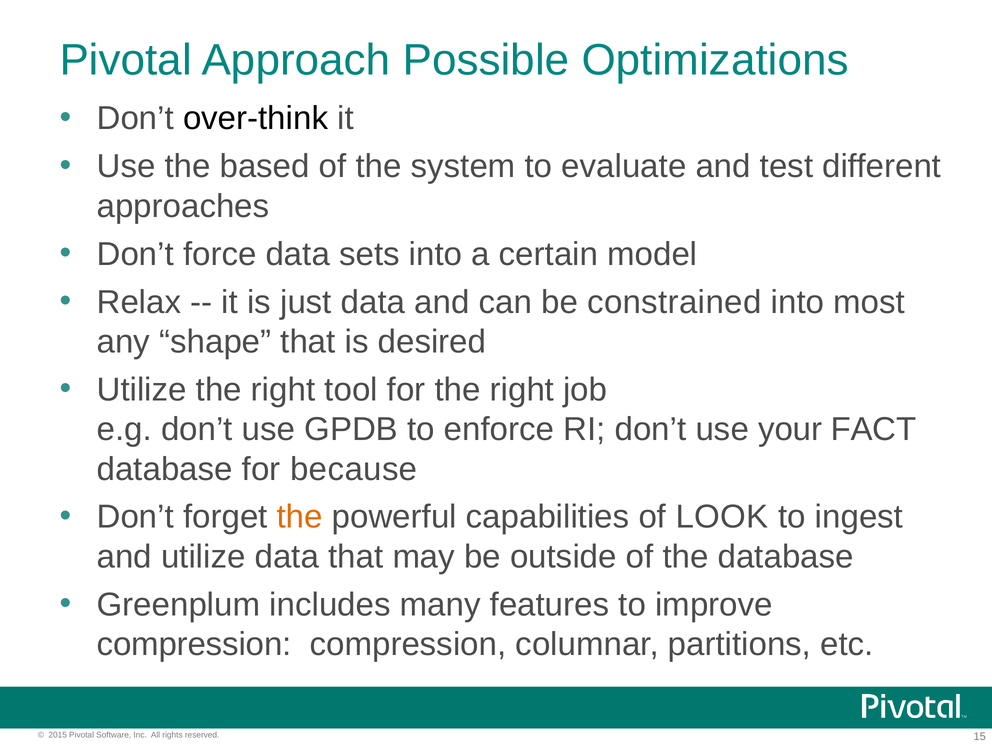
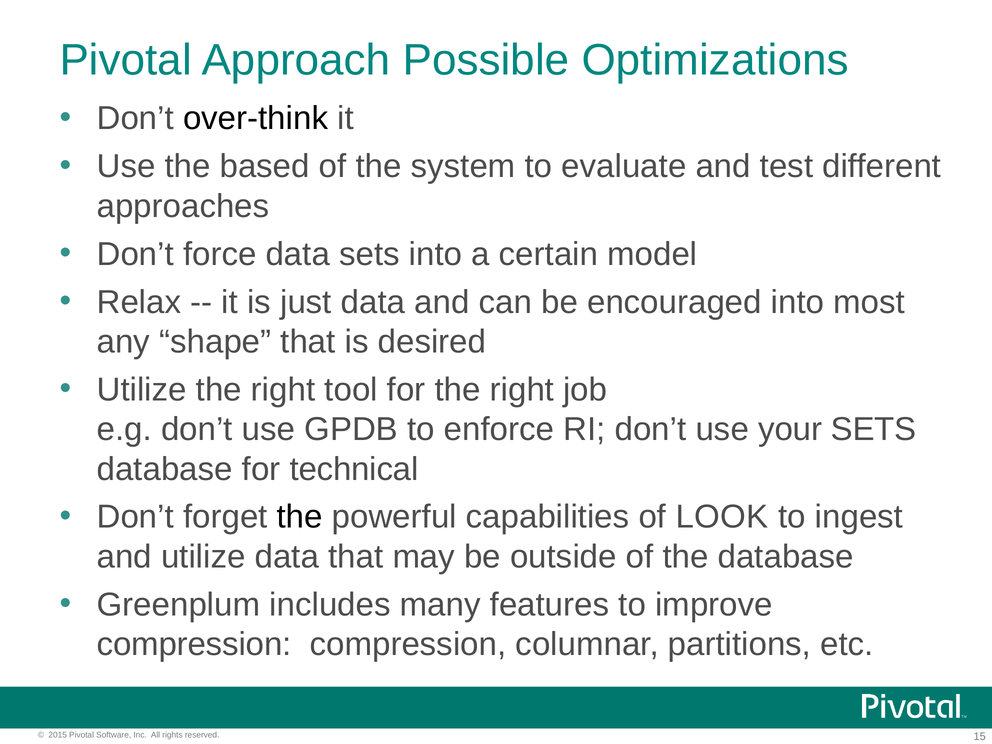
constrained: constrained -> encouraged (674, 302)
your FACT: FACT -> SETS (874, 429)
because: because -> technical (354, 469)
the colour: orange -> black (300, 517)
